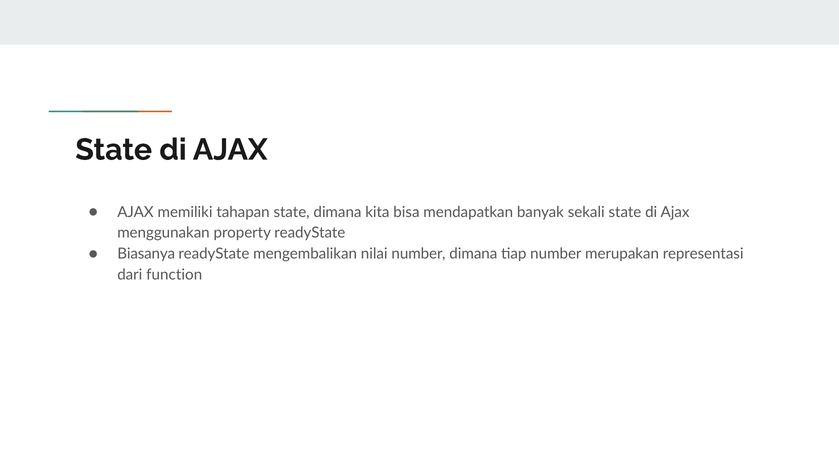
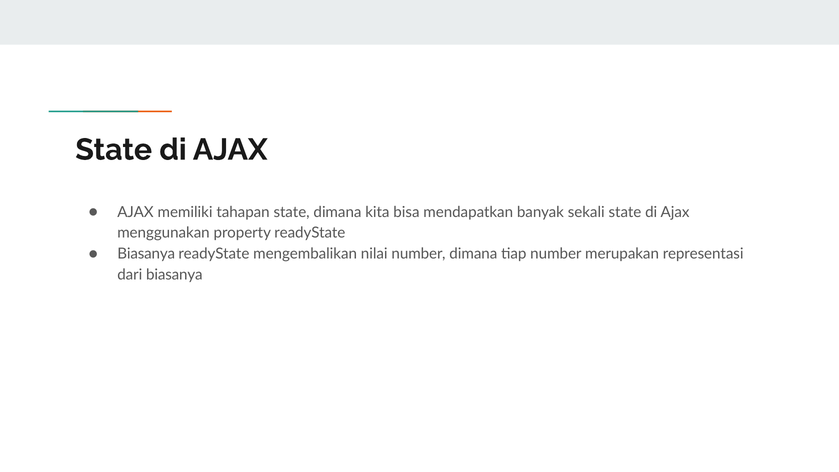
dari function: function -> biasanya (174, 275)
